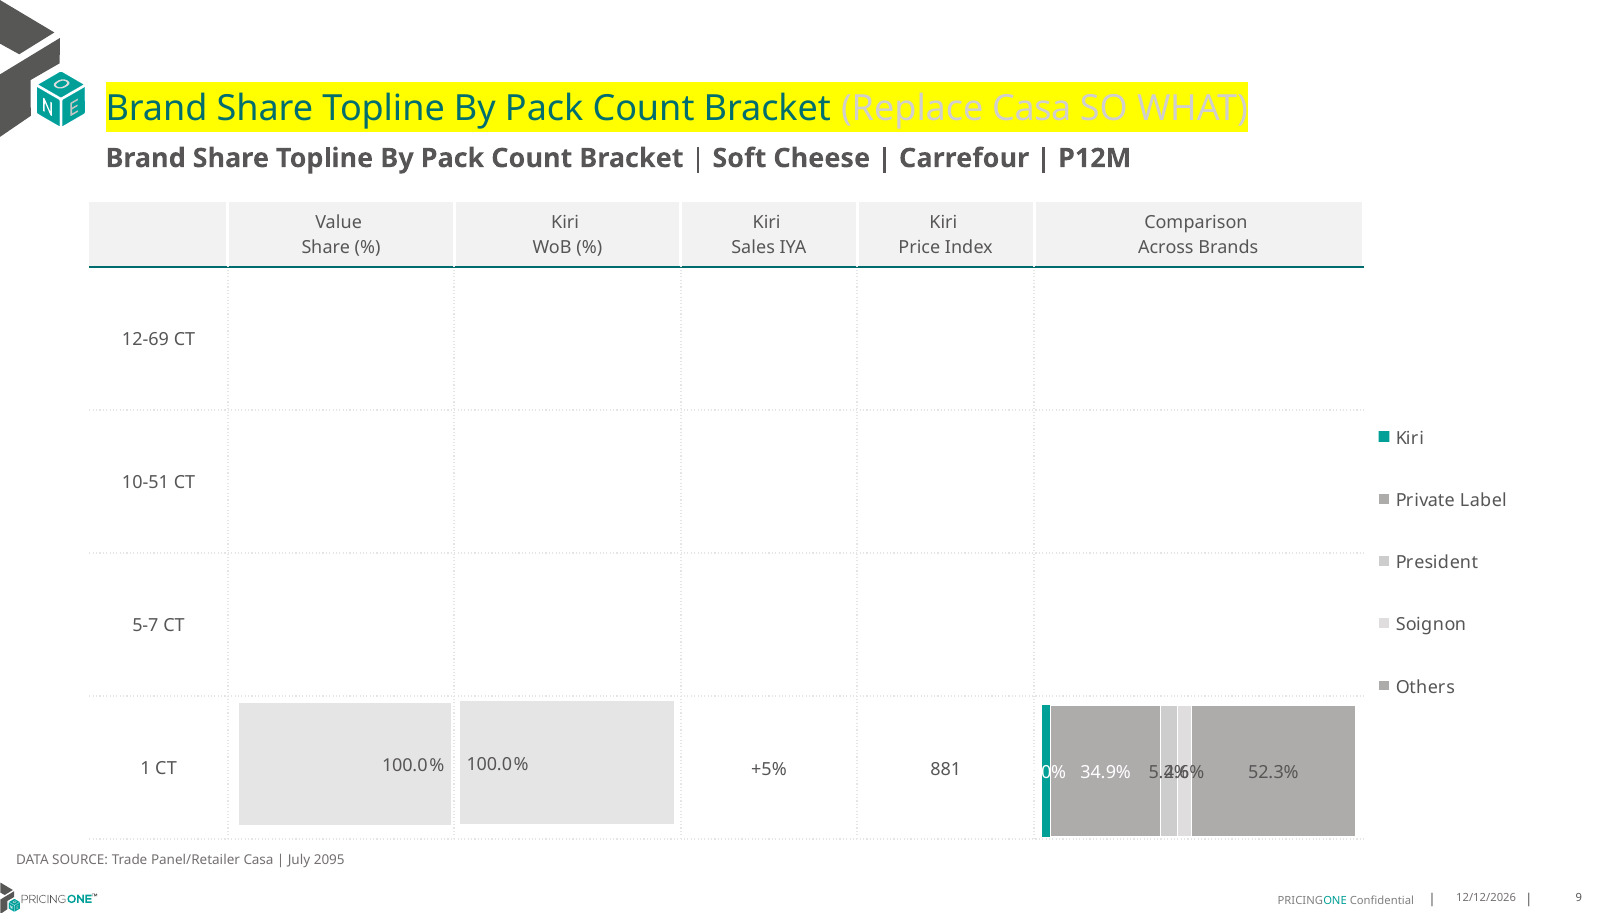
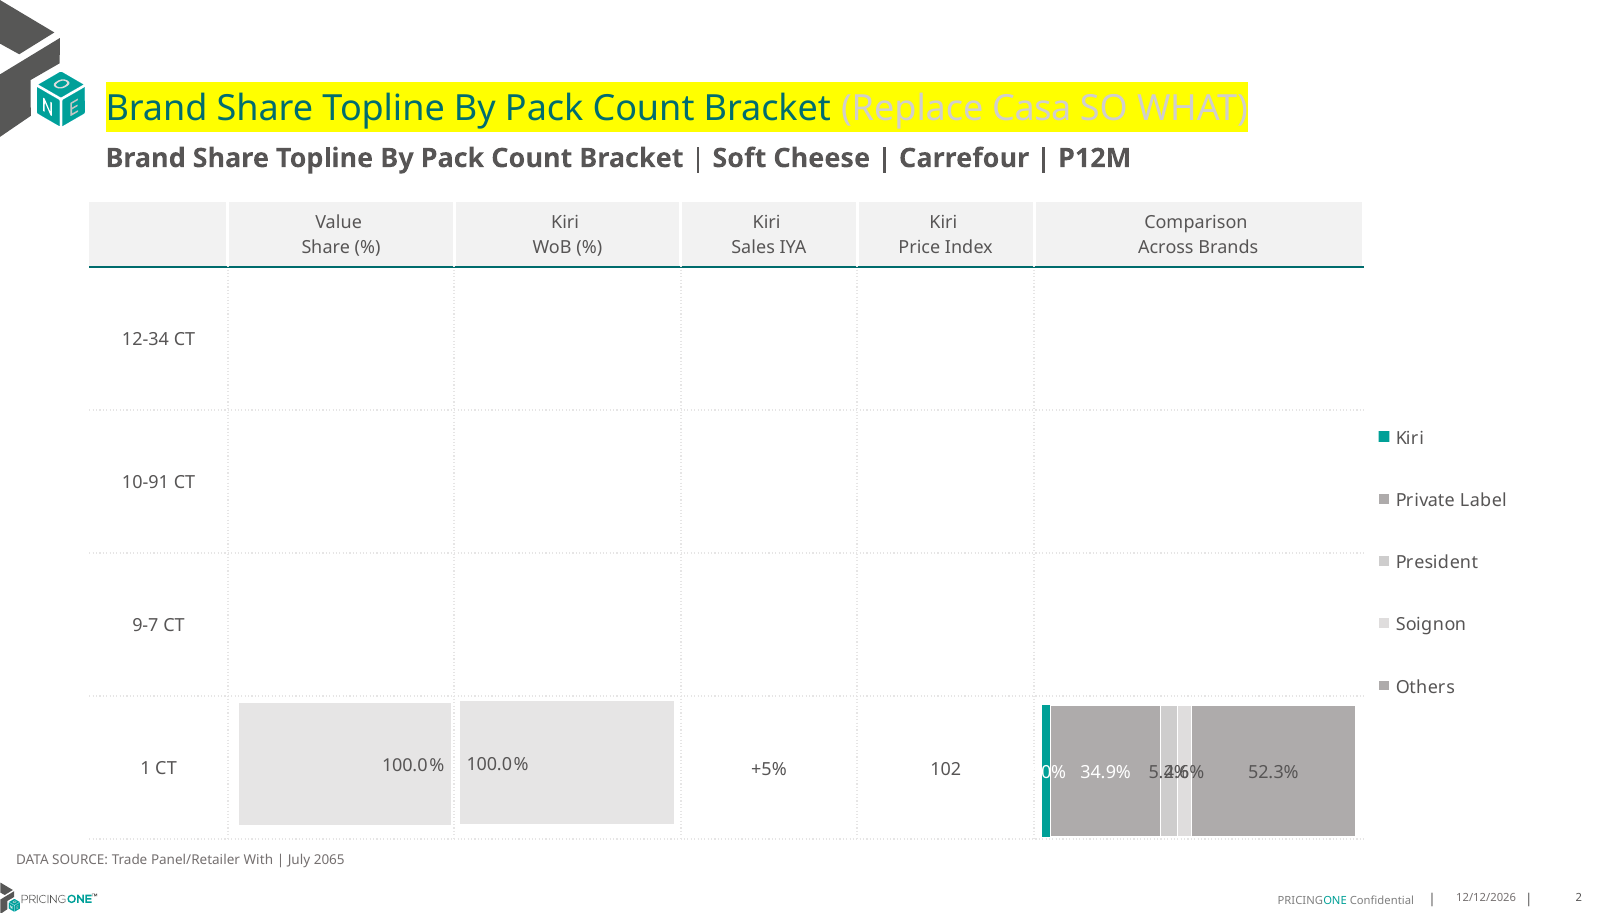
12-69: 12-69 -> 12-34 (145, 339)
10-51: 10-51 -> 10-91 (145, 482)
5-7: 5-7 -> 9-7 (145, 625)
881: 881 -> 102 (946, 769)
Panel/Retailer Casa: Casa -> With (258, 859)
2095: 2095 -> 2065 (329, 859)
9: 9 -> 2 (1579, 897)
